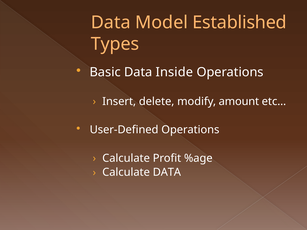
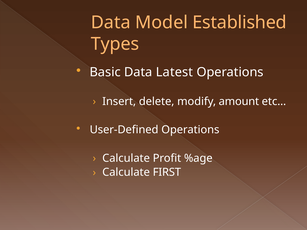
Inside: Inside -> Latest (174, 72)
Calculate DATA: DATA -> FIRST (167, 172)
